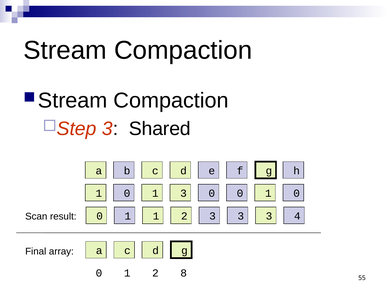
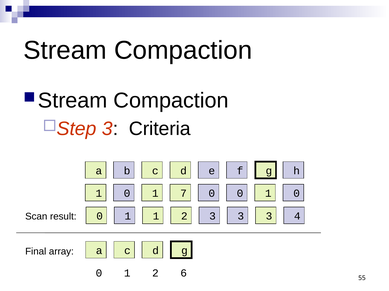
Shared: Shared -> Criteria (160, 129)
3: 3 -> 7 (184, 194)
8: 8 -> 6 (184, 274)
